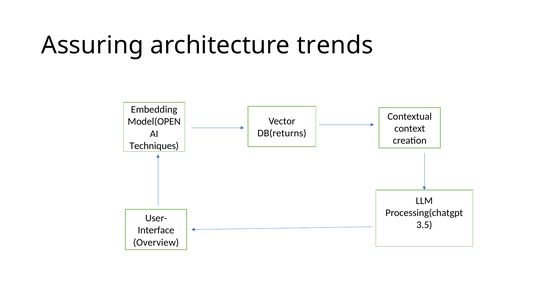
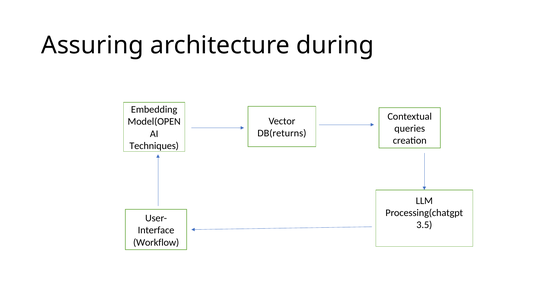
trends: trends -> during (335, 45)
context: context -> queries (410, 129)
Overview: Overview -> Workflow (156, 243)
